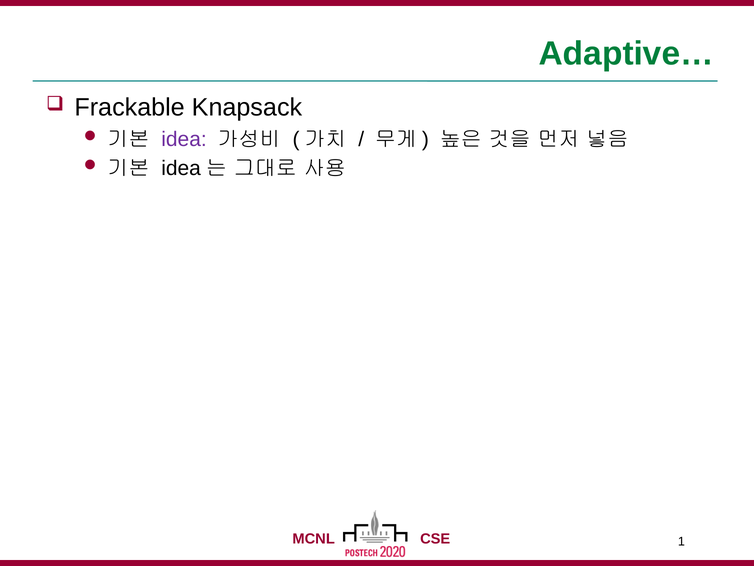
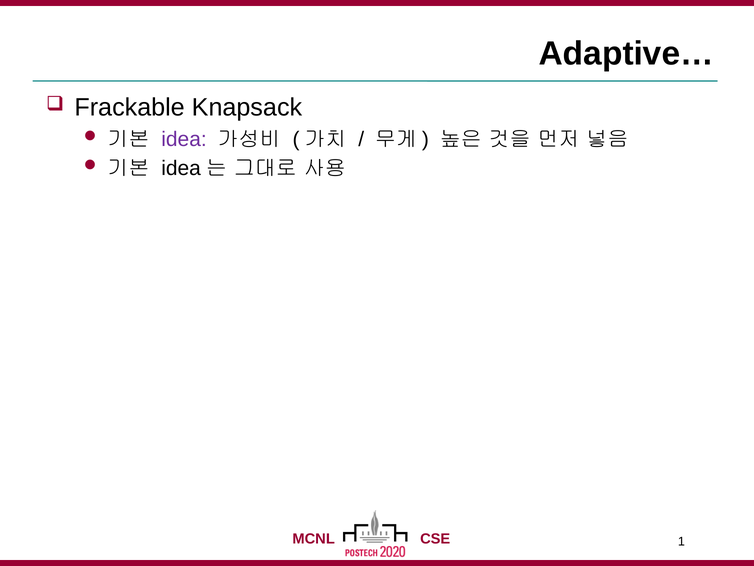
Adaptive… colour: green -> black (626, 53)
